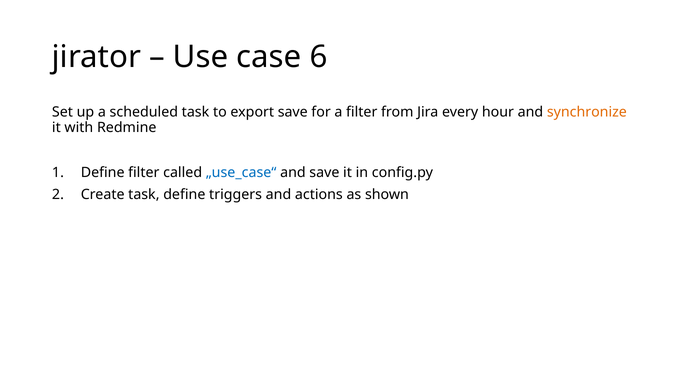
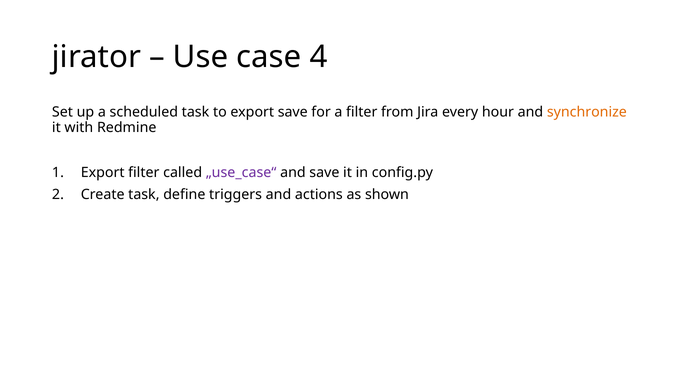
6: 6 -> 4 (319, 57)
1 Define: Define -> Export (103, 173)
„use_case“ colour: blue -> purple (241, 173)
